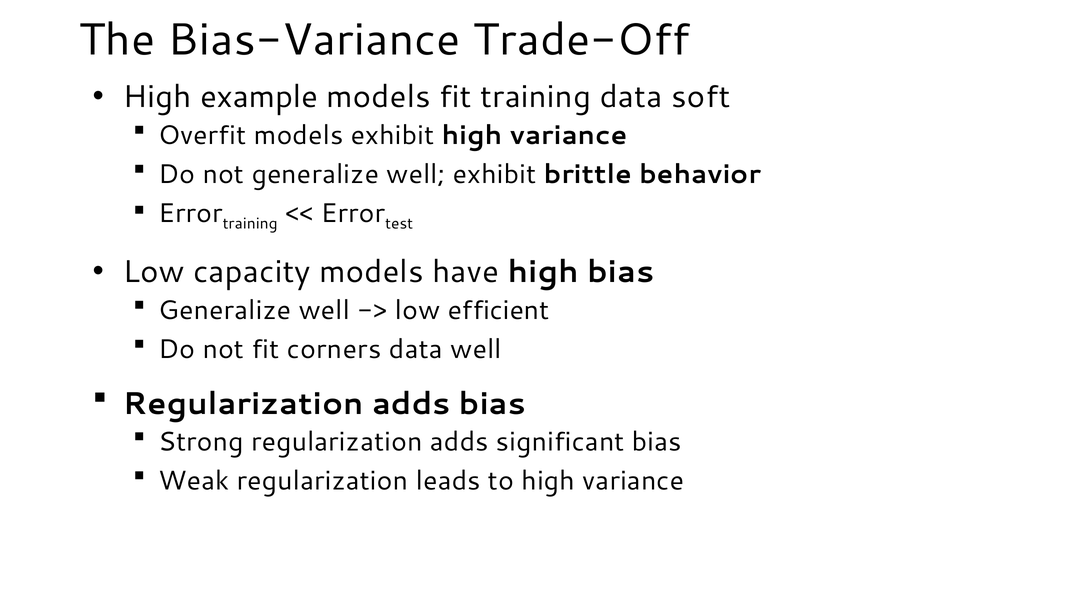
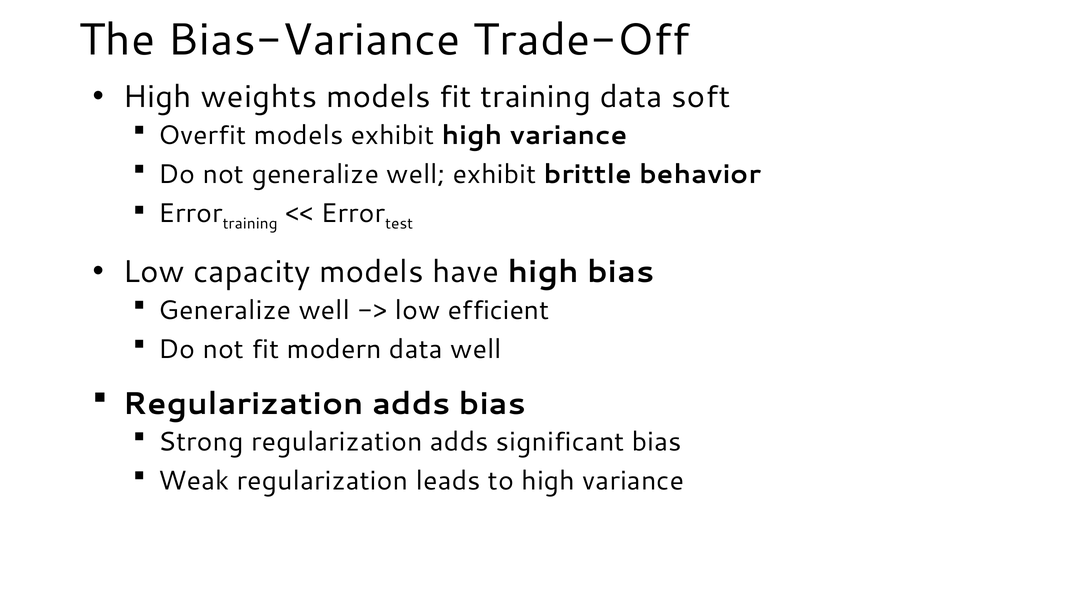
example: example -> weights (259, 97)
corners: corners -> modern (334, 349)
